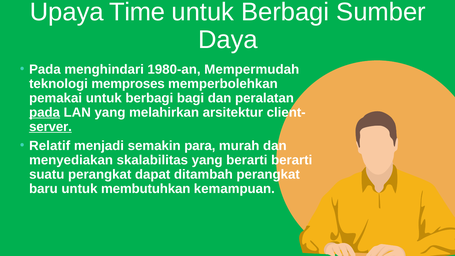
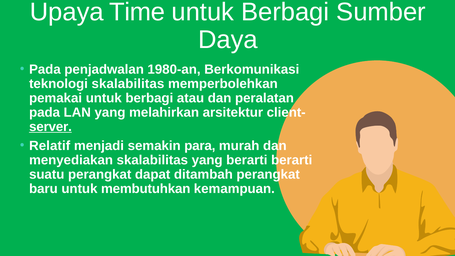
menghindari: menghindari -> penjadwalan (104, 69)
Mempermudah: Mempermudah -> Berkomunikasi (252, 69)
teknologi memproses: memproses -> skalabilitas (128, 84)
bagi: bagi -> atau (191, 98)
pada underline: present -> none (45, 112)
